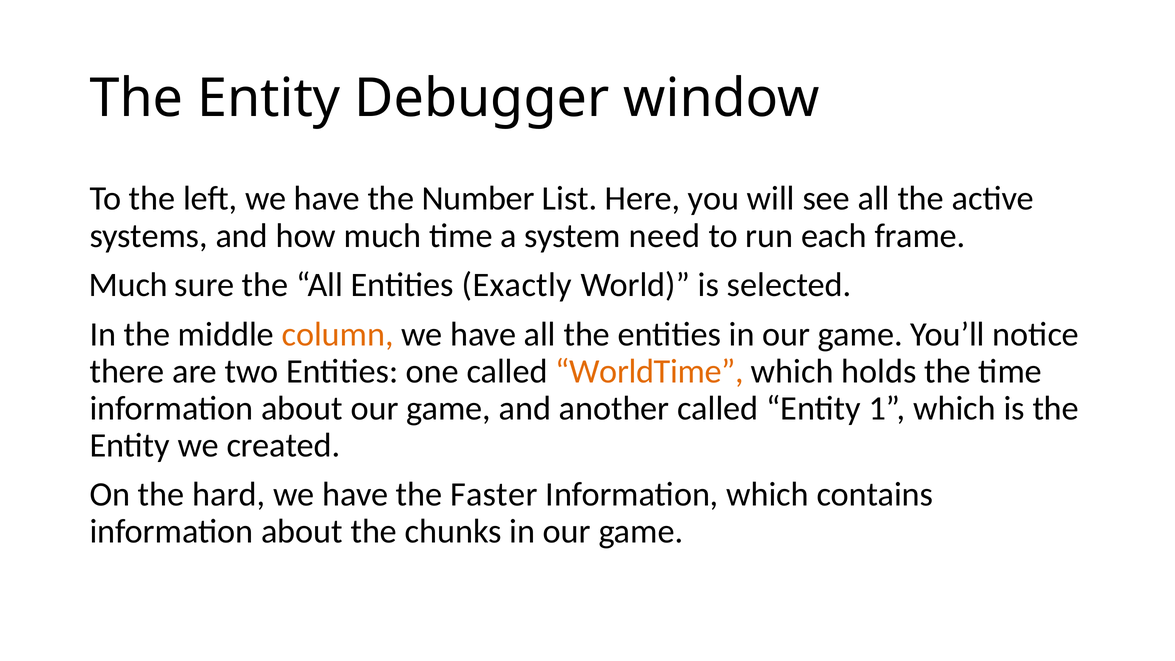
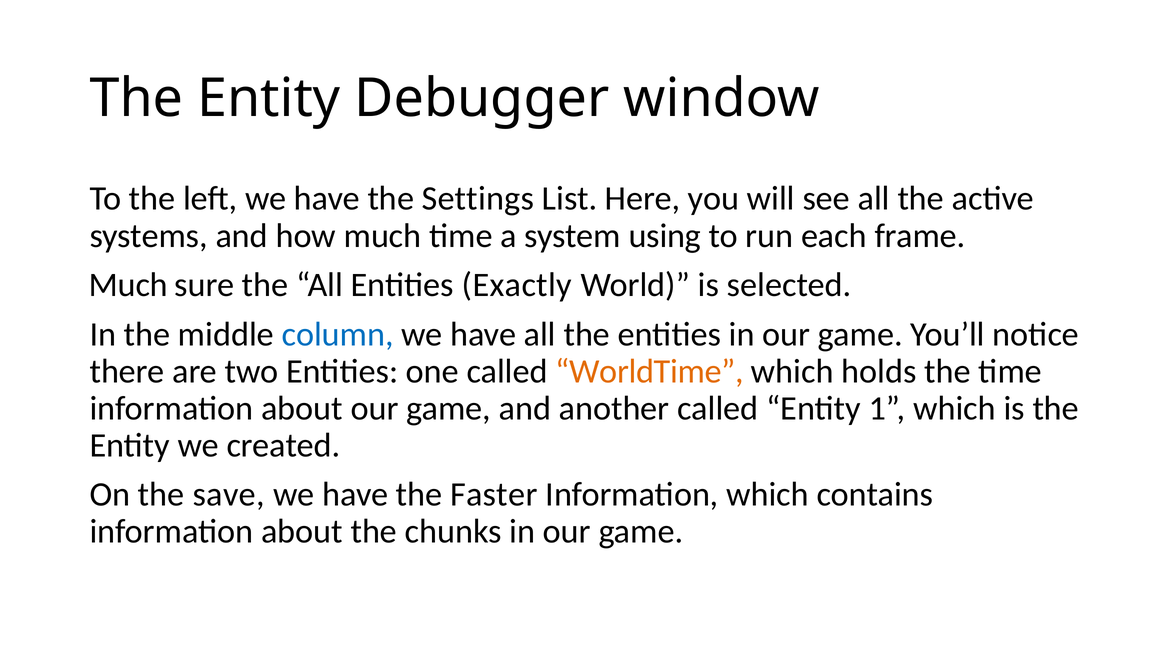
Number: Number -> Settings (478, 199)
need: need -> using (665, 236)
column colour: orange -> blue (338, 334)
hard: hard -> save (229, 495)
